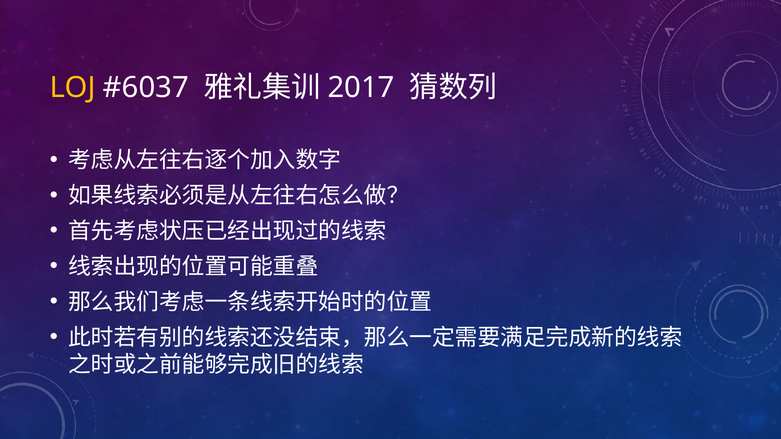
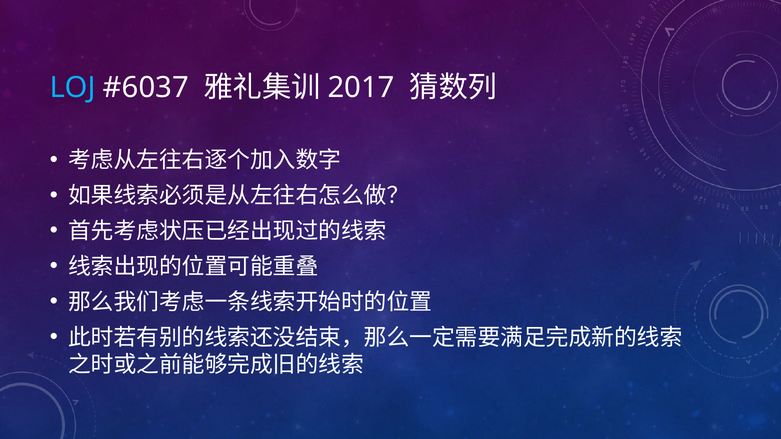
LOJ colour: yellow -> light blue (73, 88)
